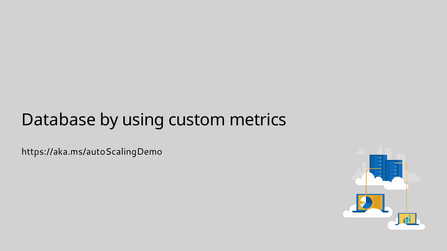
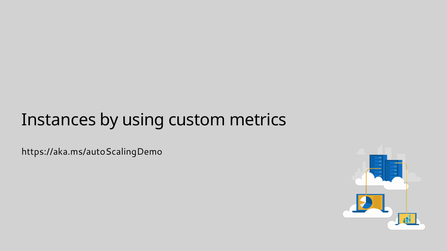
Database: Database -> Instances (59, 120)
